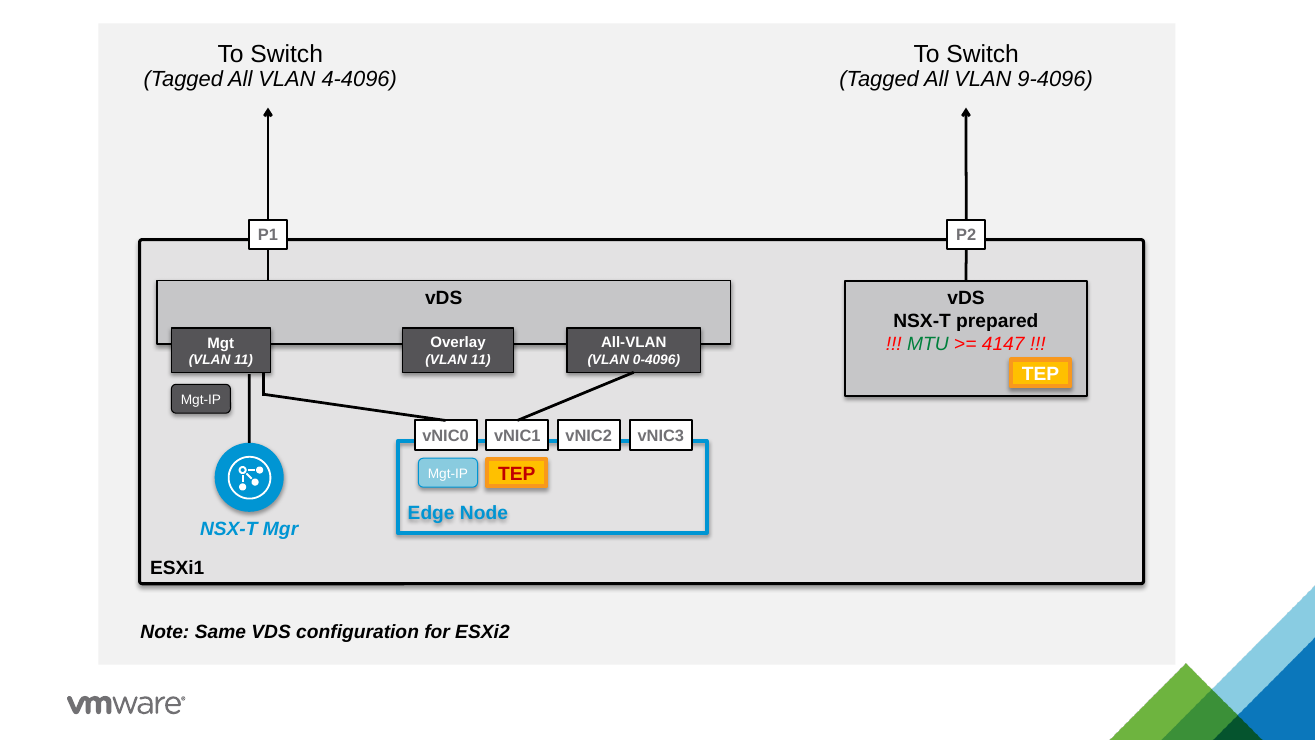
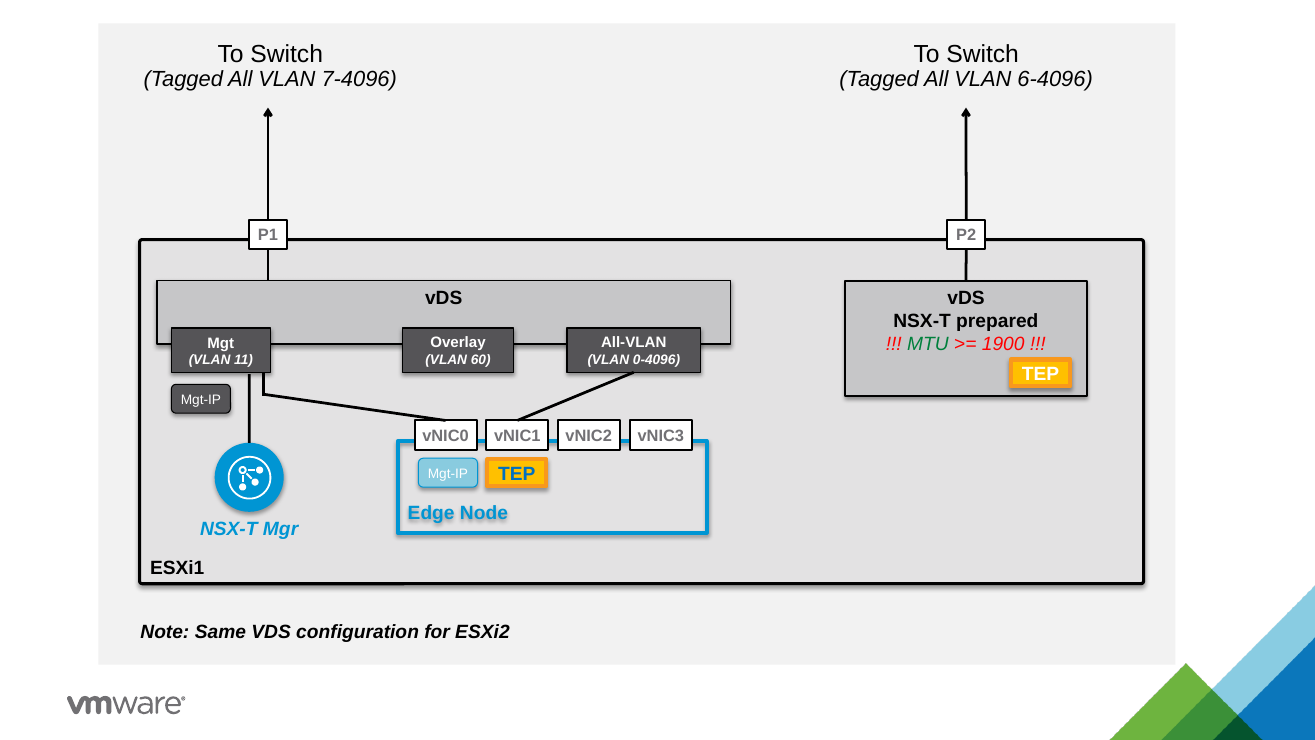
4-4096: 4-4096 -> 7-4096 (359, 79)
9-4096: 9-4096 -> 6-4096 (1055, 79)
4147: 4147 -> 1900 (1003, 345)
11: 11 -> 60 (481, 360)
TEP colour: red -> blue (517, 474)
